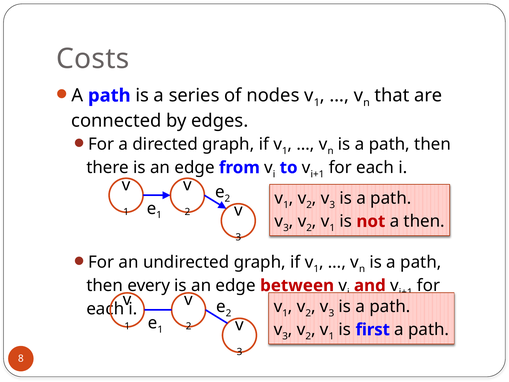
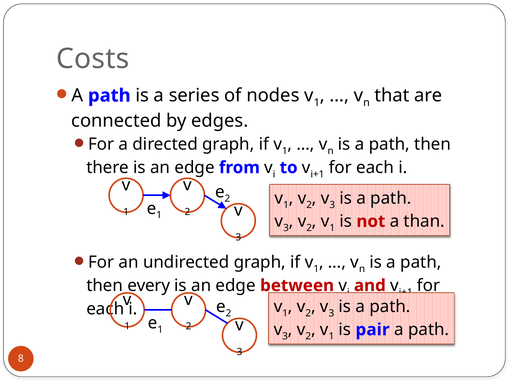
a then: then -> than (424, 221)
first: first -> pair (373, 329)
